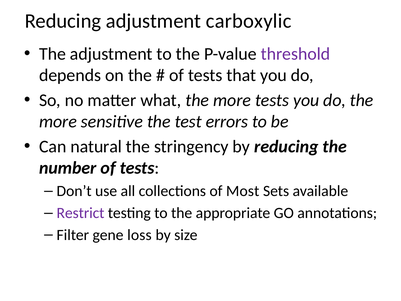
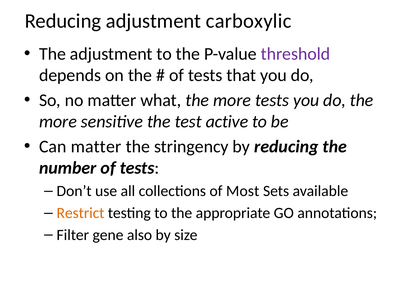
errors: errors -> active (227, 122)
Can natural: natural -> matter (96, 147)
Restrict colour: purple -> orange (81, 213)
loss: loss -> also (140, 235)
